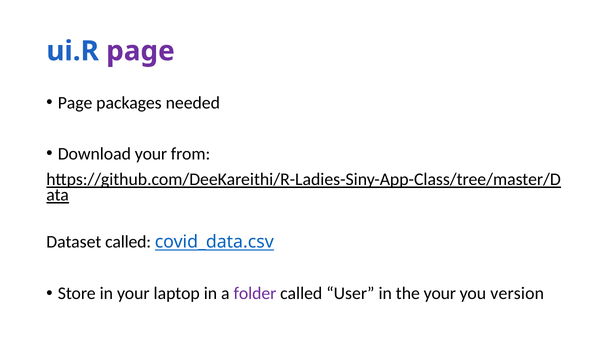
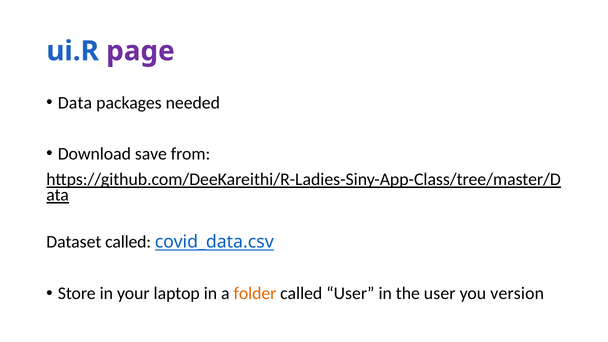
Page: Page -> Data (75, 103)
Download your: your -> save (151, 154)
folder colour: purple -> orange (255, 293)
the your: your -> user (440, 293)
